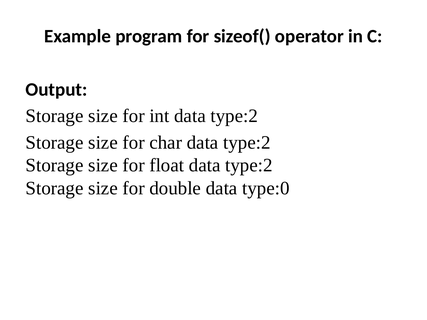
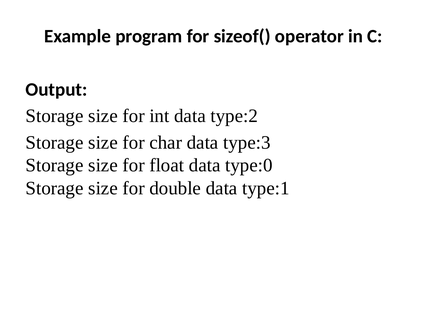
char data type:2: type:2 -> type:3 (247, 143)
float data type:2: type:2 -> type:0 (249, 166)
type:0: type:0 -> type:1 (266, 188)
